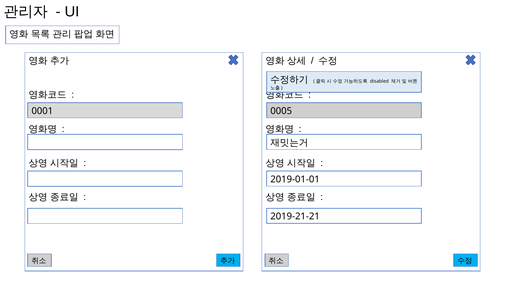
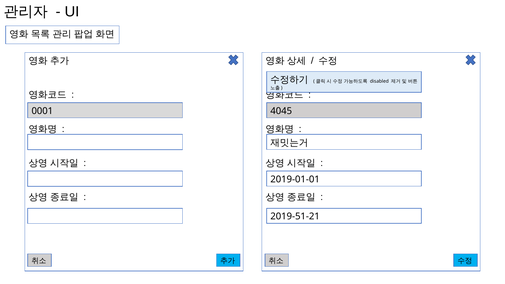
0005: 0005 -> 4045 (281, 111)
2019-21-21: 2019-21-21 -> 2019-51-21 (295, 217)
